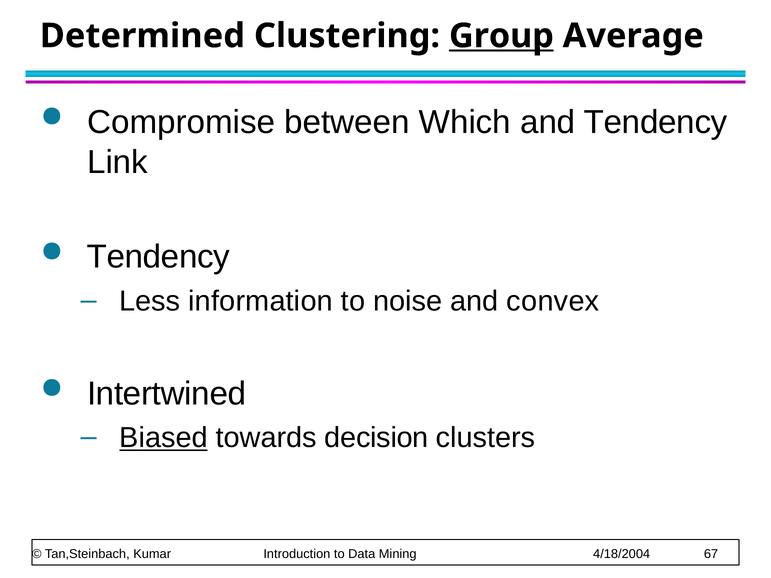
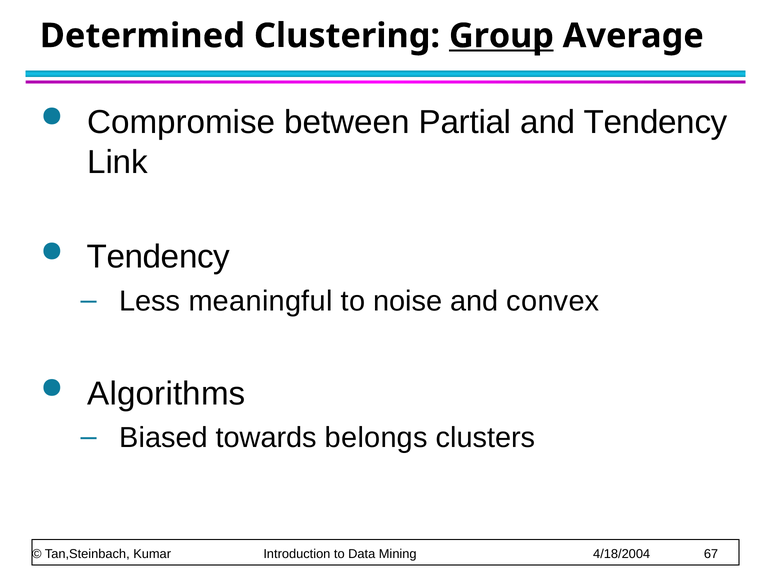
Which: Which -> Partial (465, 122)
information: information -> meaningful (261, 301)
Intertwined: Intertwined -> Algorithms (166, 394)
Biased underline: present -> none (164, 438)
decision: decision -> belongs (376, 438)
